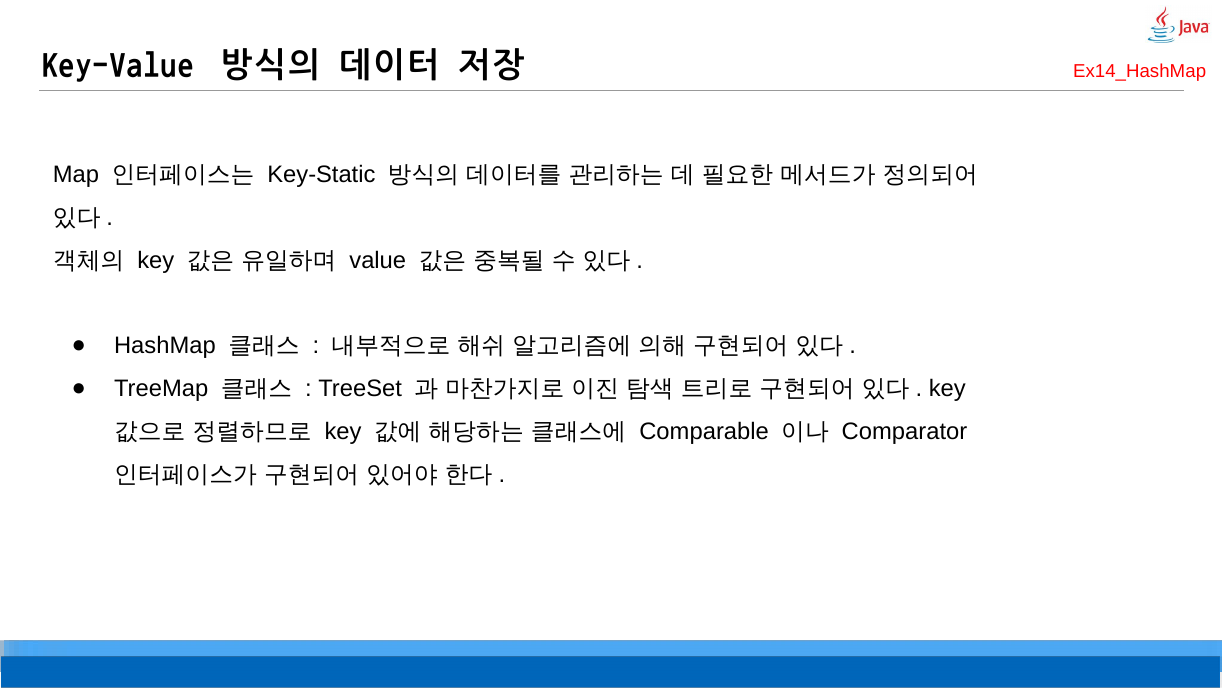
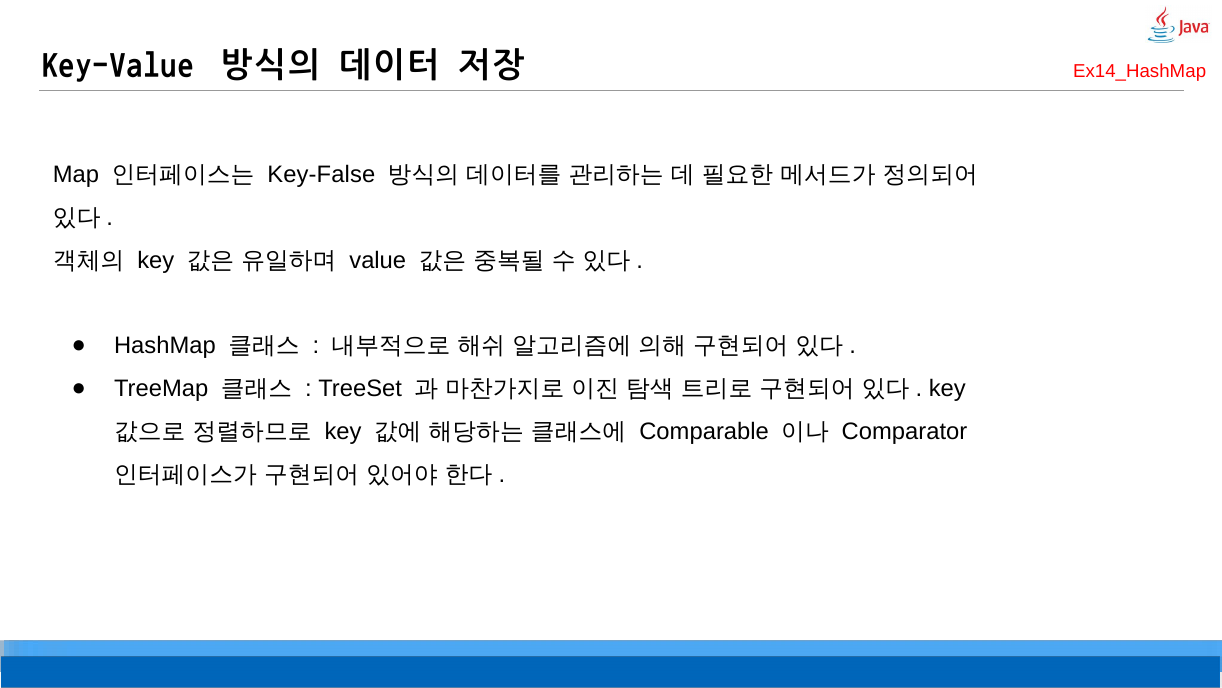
Key-Static: Key-Static -> Key-False (321, 175)
